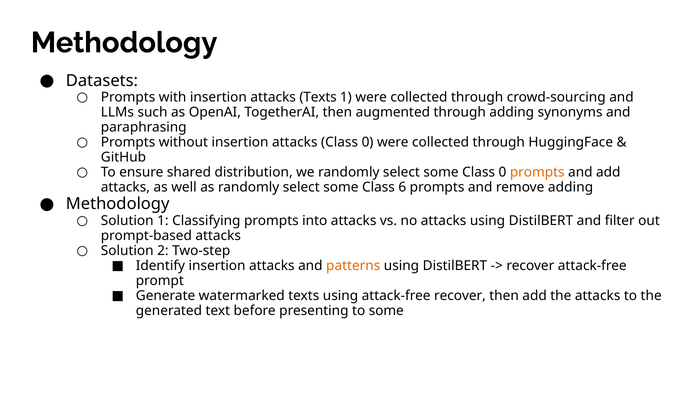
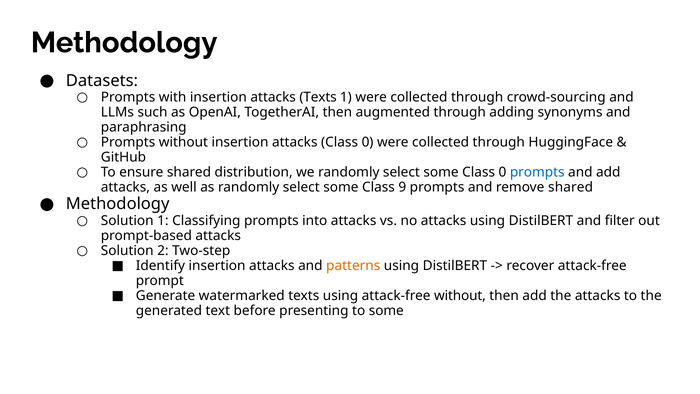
prompts colour: orange -> blue (537, 172)
6: 6 -> 9 (402, 187)
remove adding: adding -> shared (571, 187)
attack-free recover: recover -> without (460, 296)
